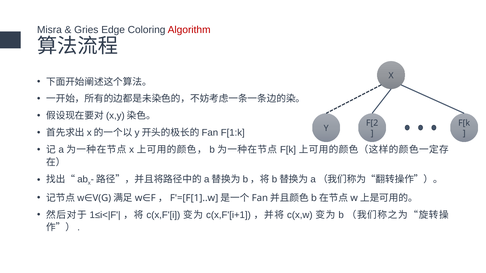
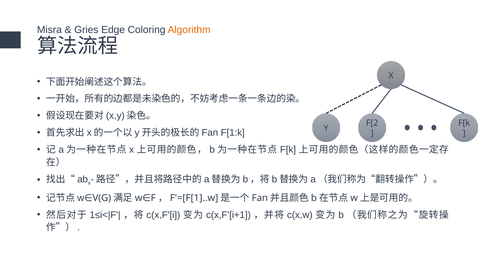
Algorithm colour: red -> orange (189, 30)
